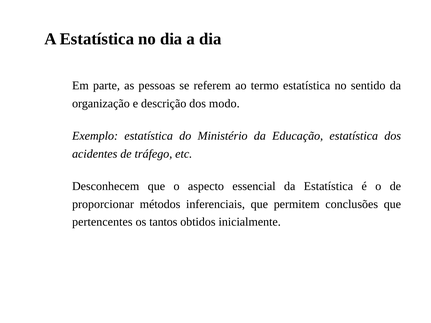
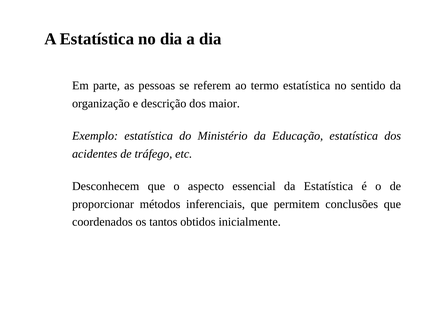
modo: modo -> maior (224, 104)
pertencentes: pertencentes -> coordenados (102, 222)
